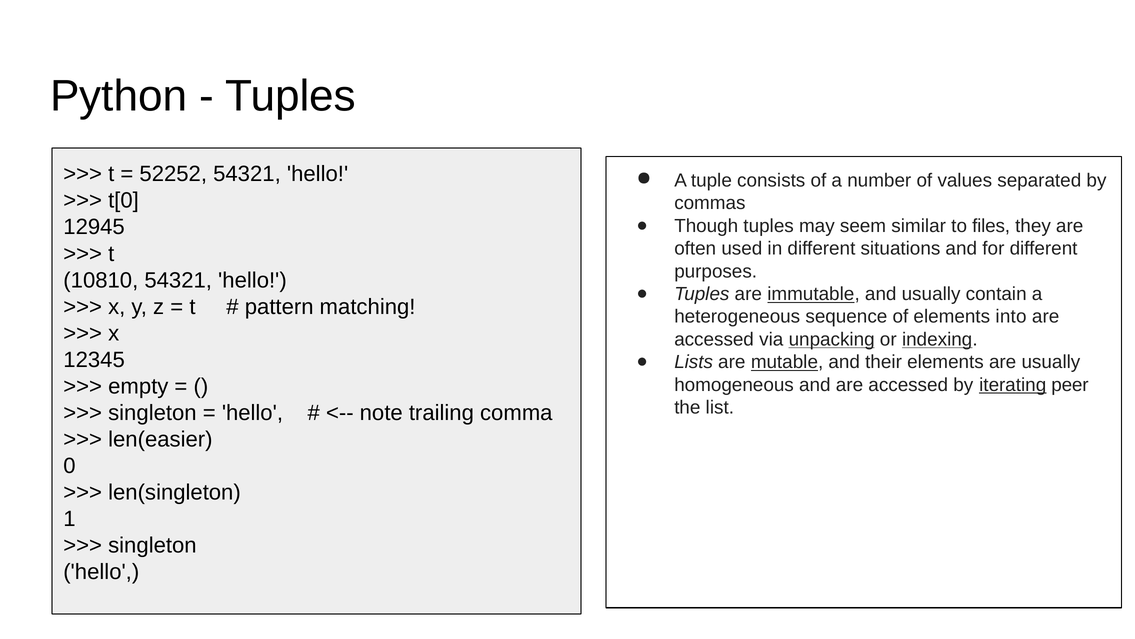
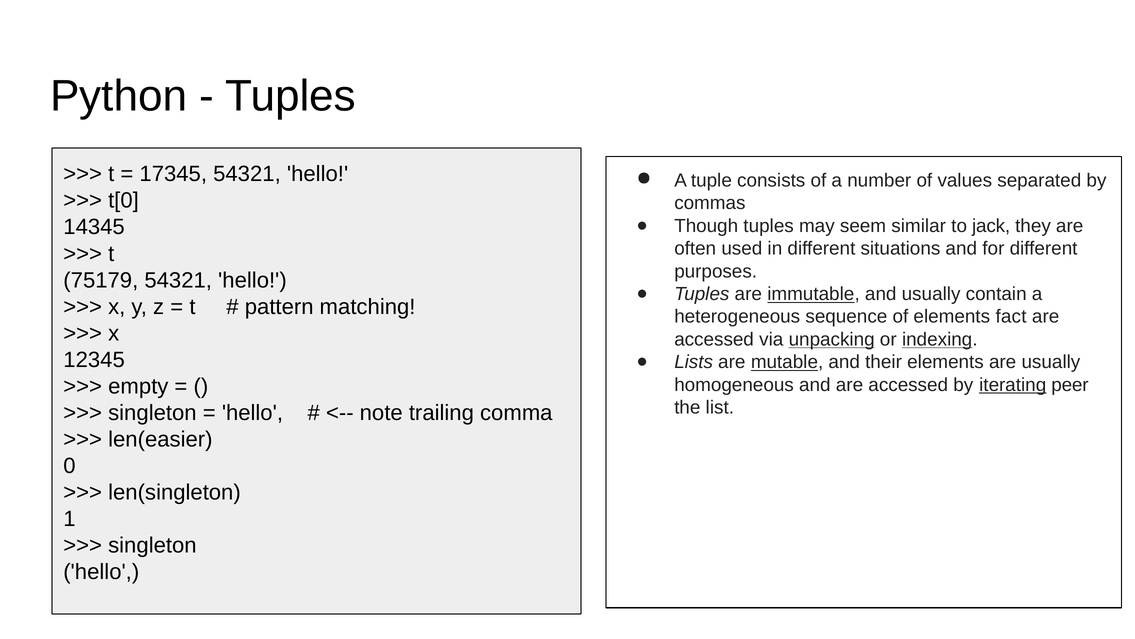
52252: 52252 -> 17345 (173, 174)
files: files -> jack (991, 226)
12945: 12945 -> 14345 (94, 227)
10810: 10810 -> 75179 (101, 280)
into: into -> fact (1011, 316)
